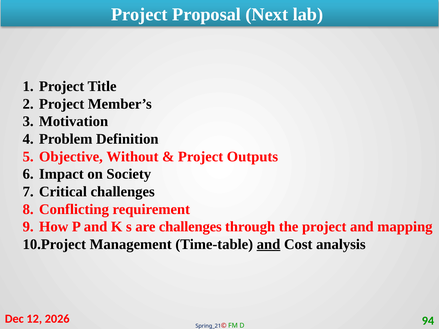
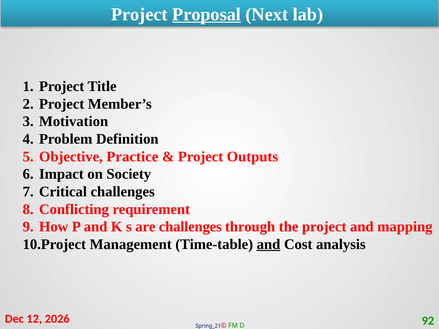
Proposal underline: none -> present (207, 14)
Without: Without -> Practice (132, 157)
94: 94 -> 92 (428, 321)
